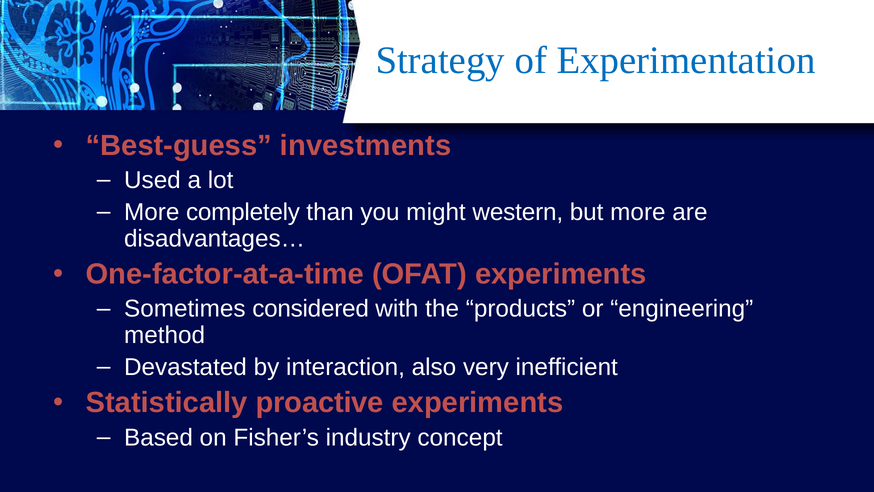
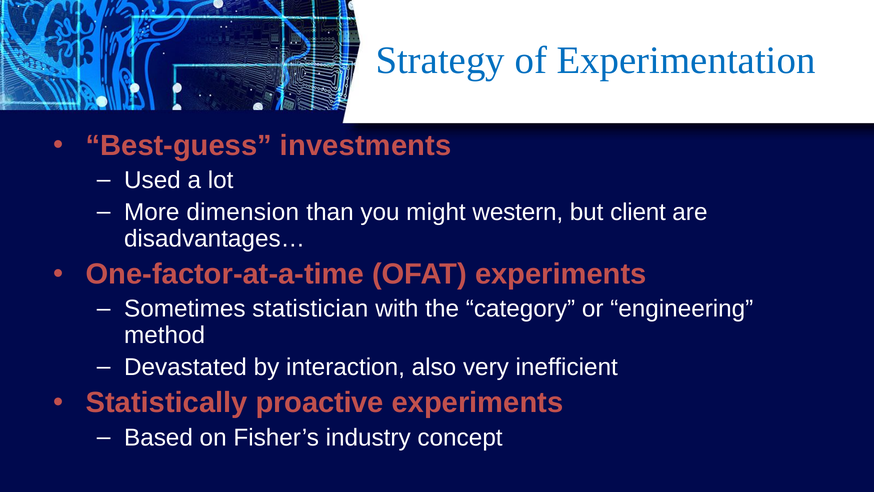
completely: completely -> dimension (243, 212)
but more: more -> client (638, 212)
considered: considered -> statistician (310, 309)
products: products -> category (520, 309)
